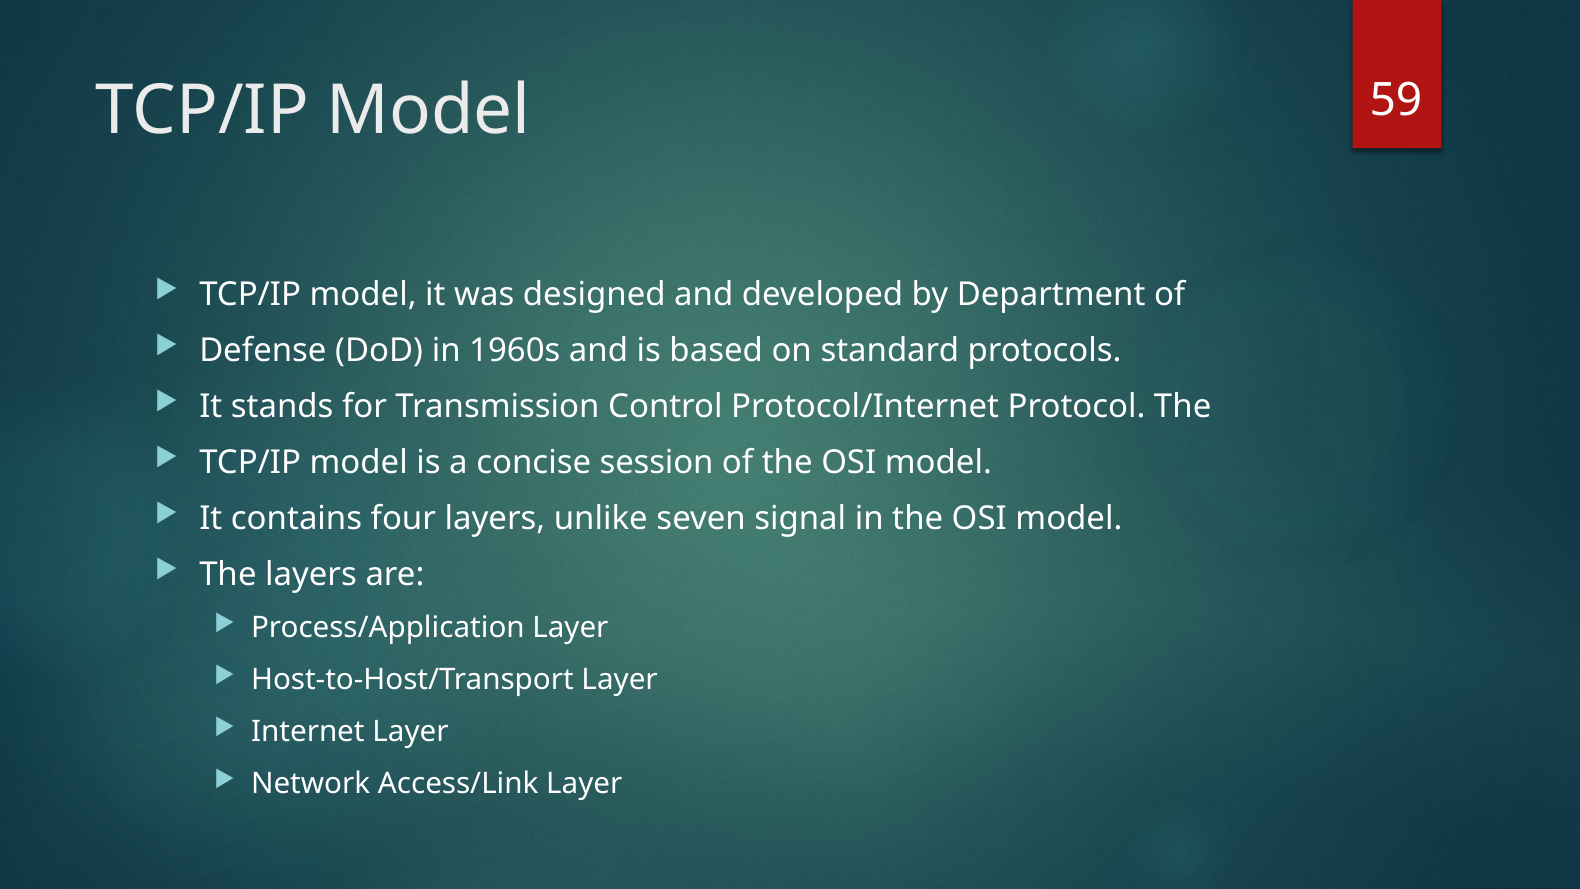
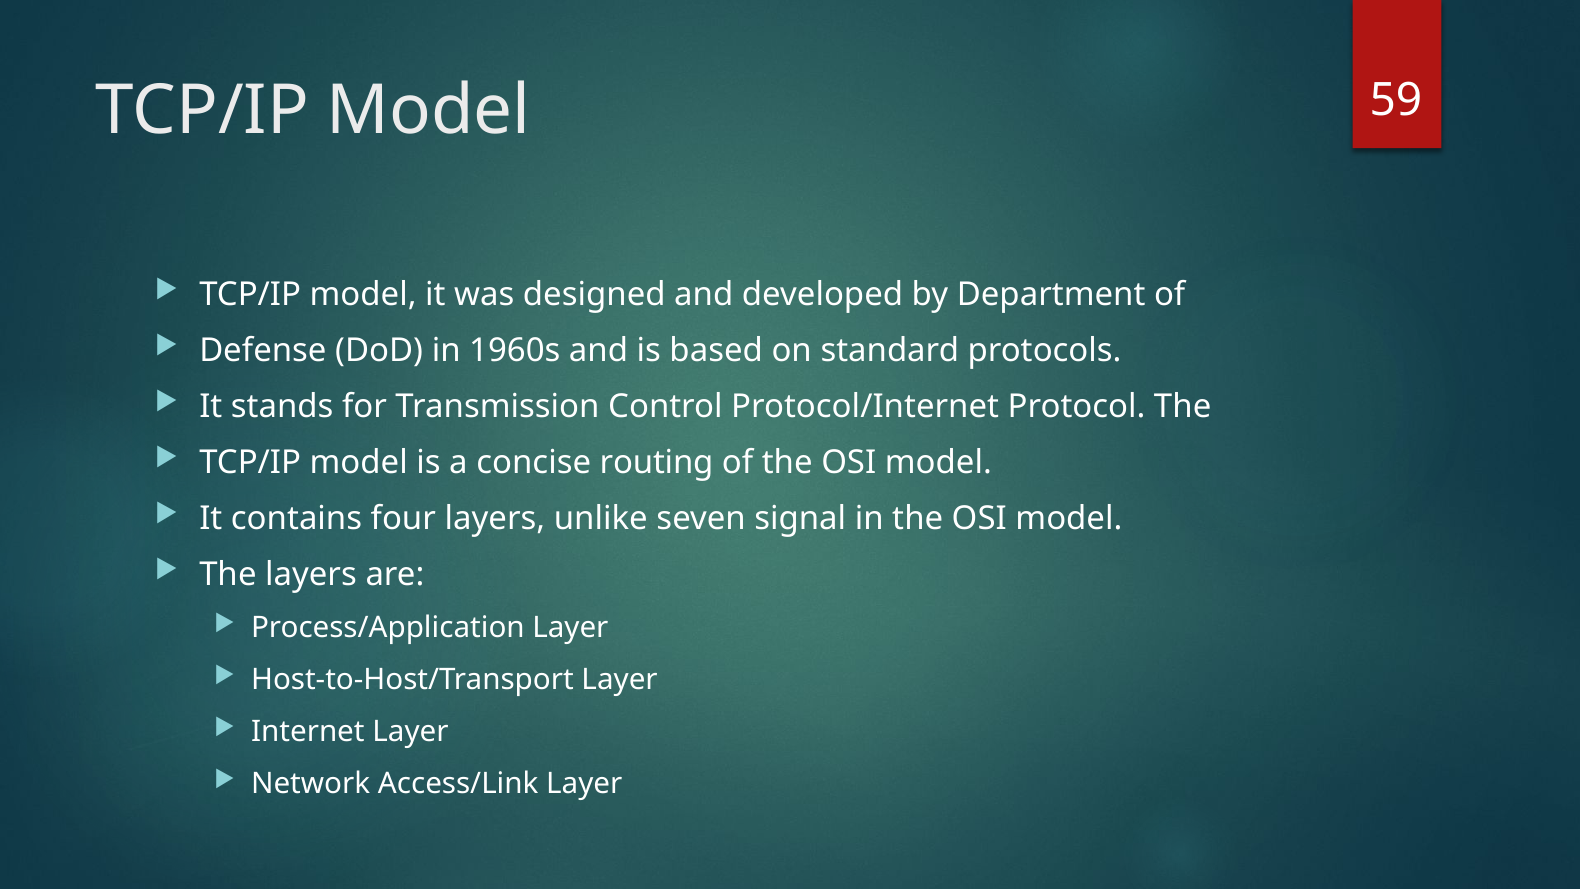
session: session -> routing (657, 462)
